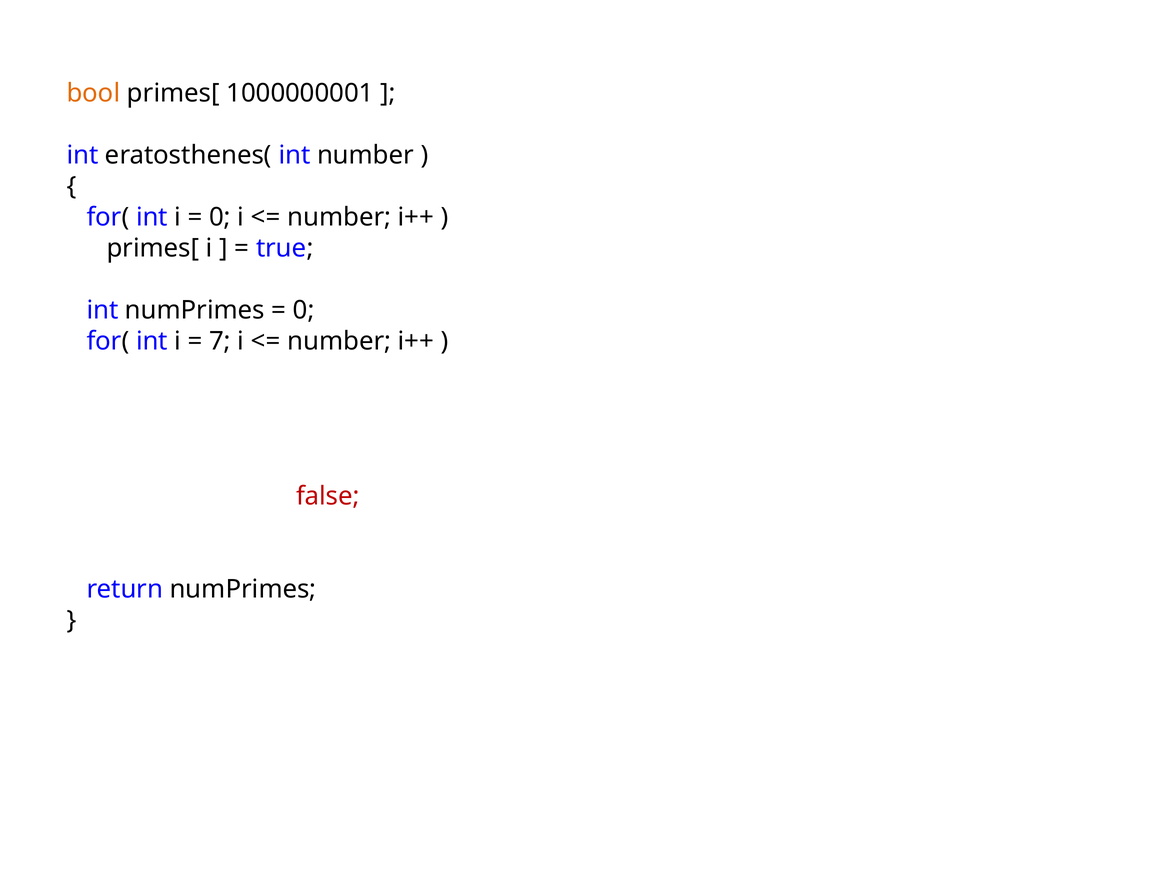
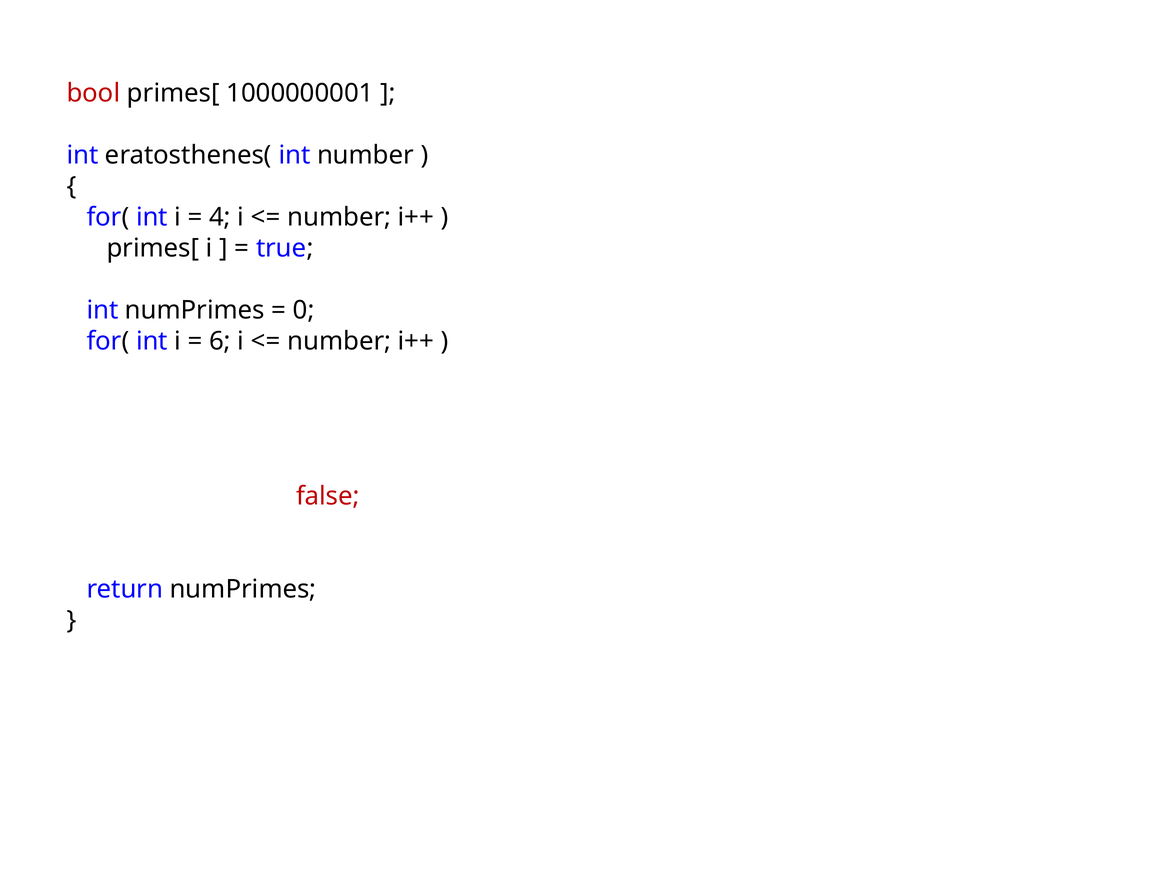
bool colour: orange -> red (93, 93)
0: 0 -> 4 (220, 217)
7: 7 -> 6 (220, 341)
